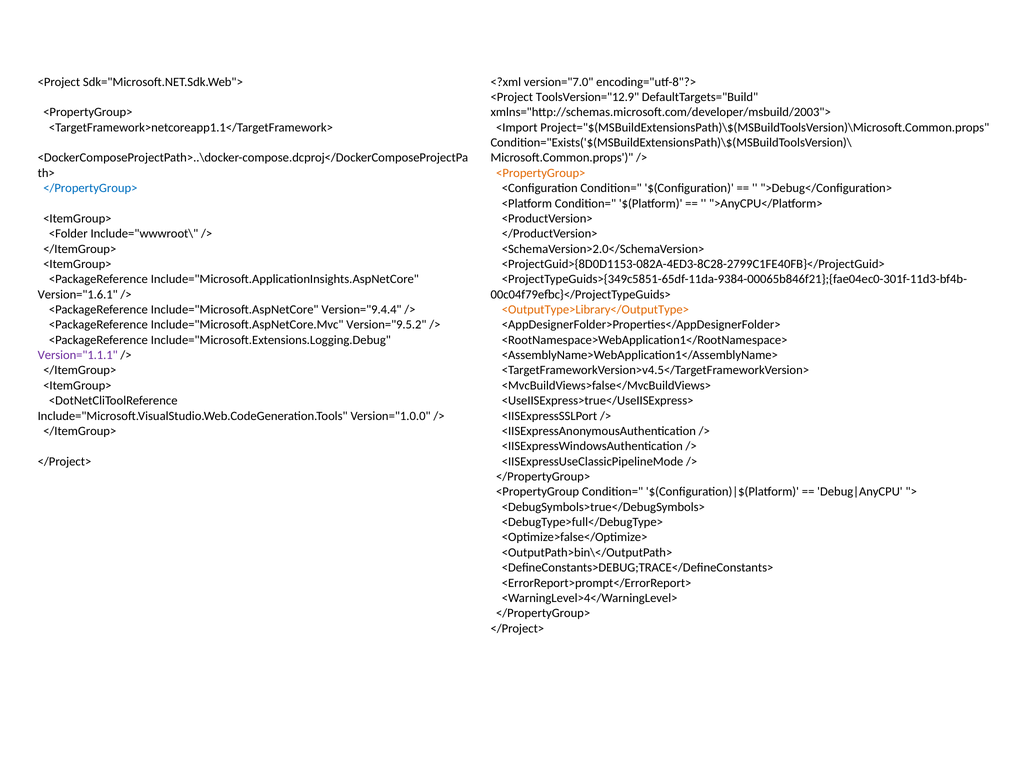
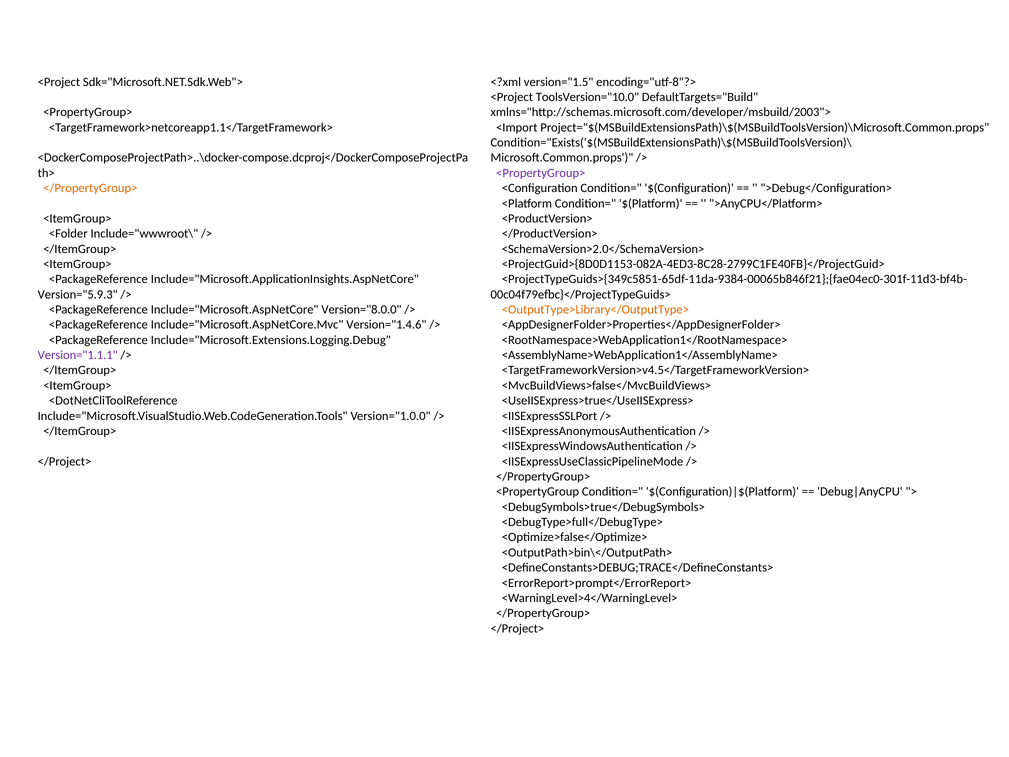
version="7.0: version="7.0 -> version="1.5 (559, 82)
ToolsVersion="12.9: ToolsVersion="12.9 -> ToolsVersion="10.0 (587, 97)
<PropertyGroup> colour: orange -> purple (541, 173)
</PropertyGroup> colour: blue -> orange (90, 188)
Version="1.6.1: Version="1.6.1 -> Version="5.9.3 (78, 294)
Version="9.4.4: Version="9.4.4 -> Version="8.0.0 (361, 309)
Version="9.5.2: Version="9.5.2 -> Version="1.4.6 (386, 325)
